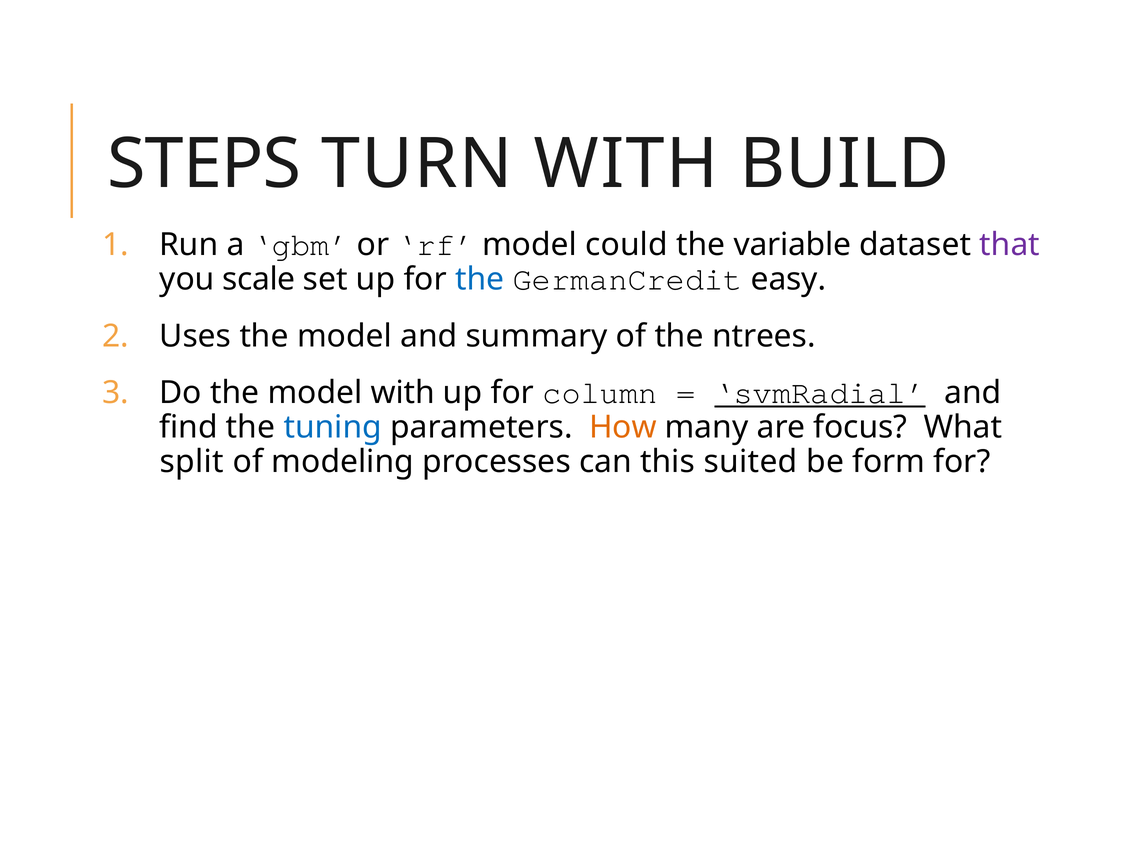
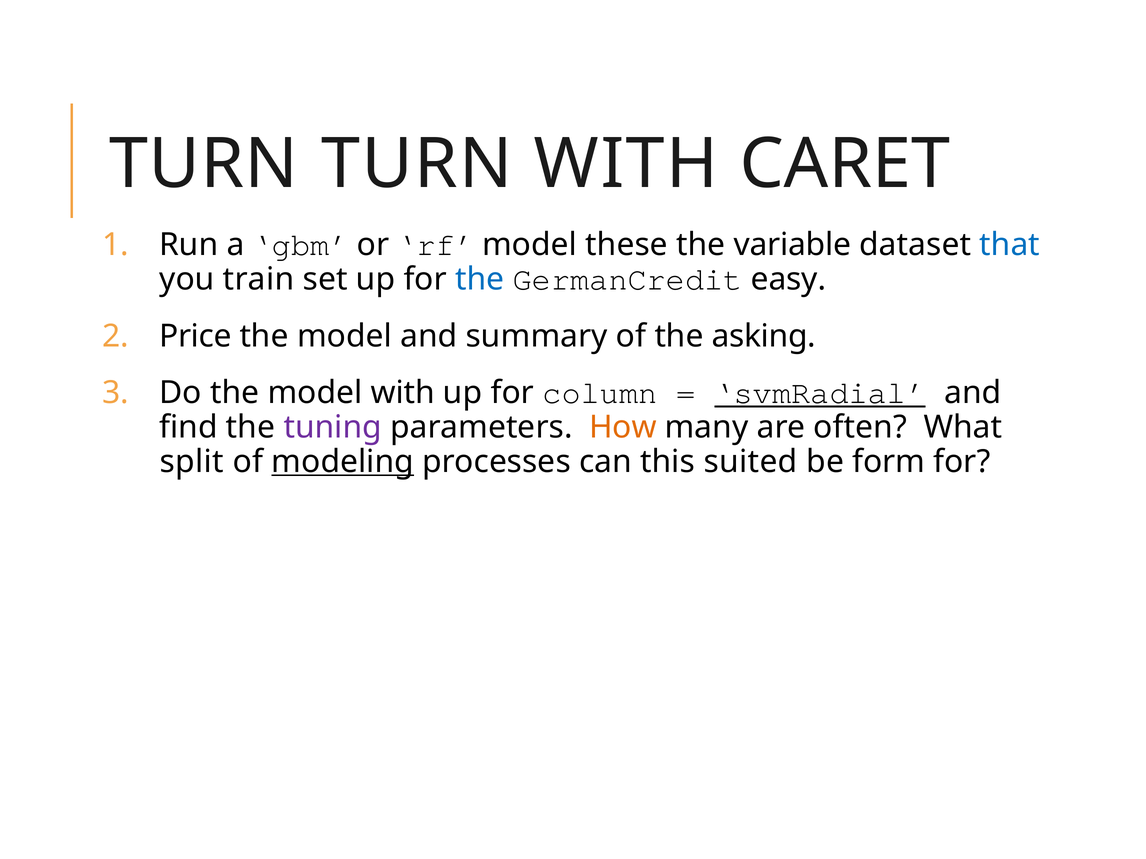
STEPS: STEPS -> TURN (203, 164)
BUILD: BUILD -> CARET (845, 164)
could: could -> these (627, 245)
that colour: purple -> blue (1010, 245)
scale: scale -> train (258, 280)
Uses: Uses -> Price (195, 336)
ntrees: ntrees -> asking (764, 336)
tuning colour: blue -> purple (333, 427)
focus: focus -> often (860, 427)
modeling underline: none -> present (343, 462)
